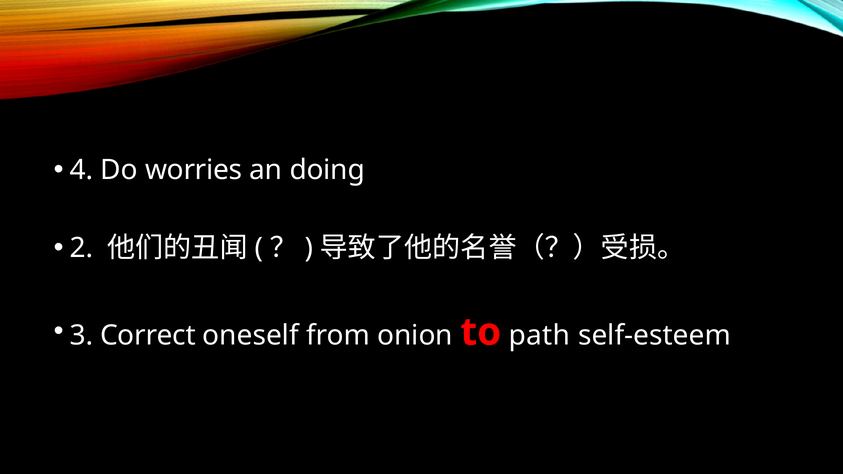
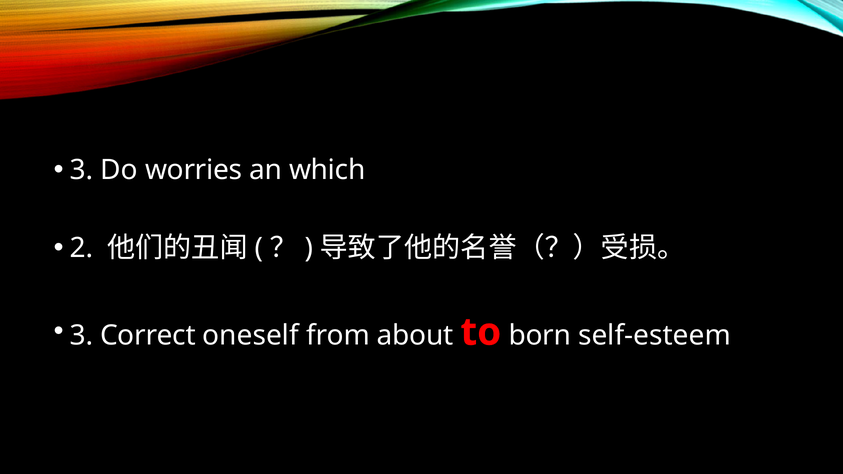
4: 4 -> 3 (81, 170)
doing: doing -> which (327, 170)
onion: onion -> about (415, 336)
path: path -> born (540, 336)
